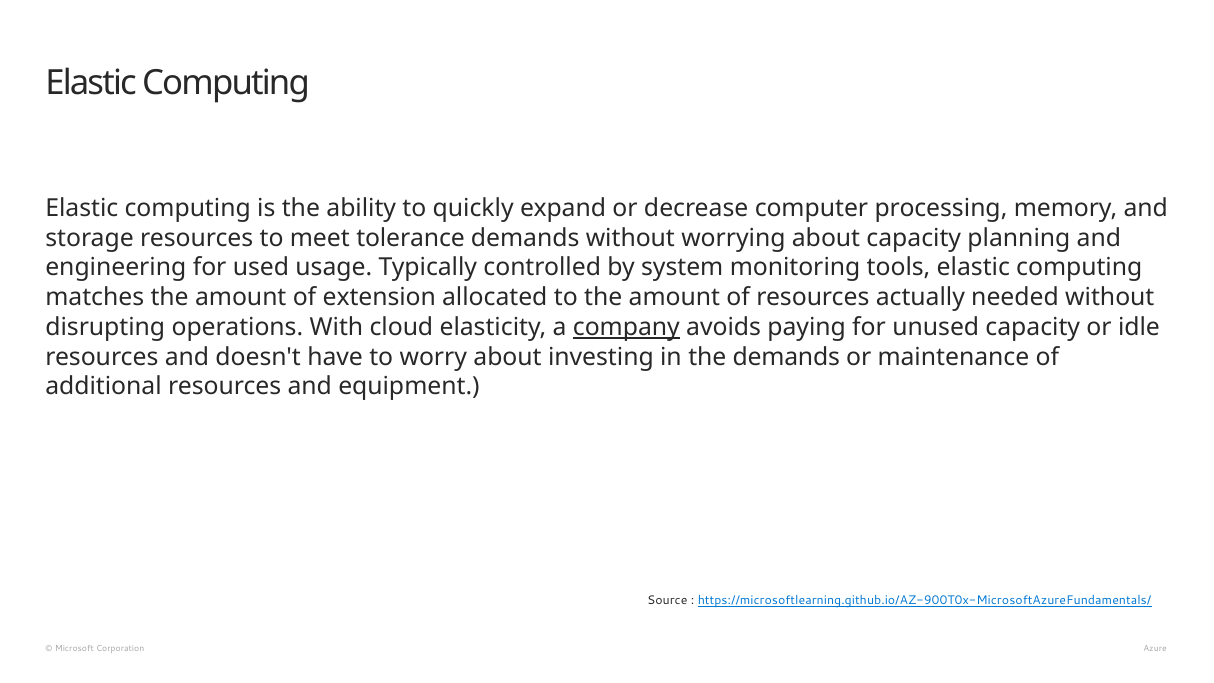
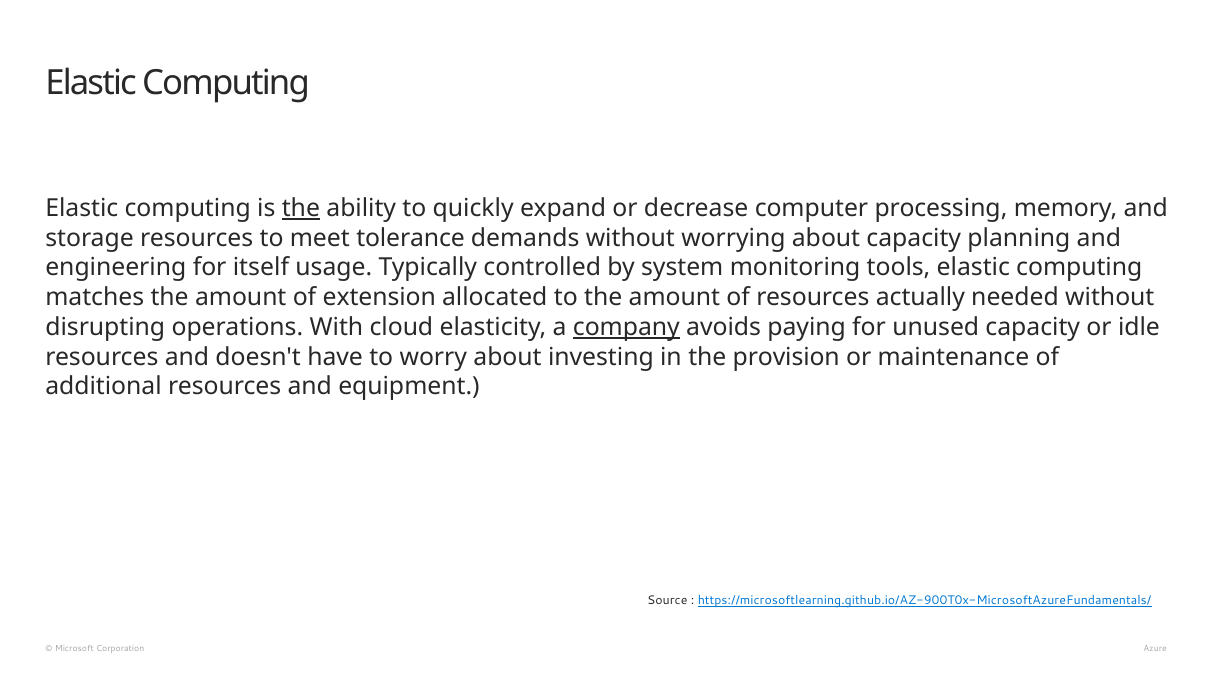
the underline: none -> present (301, 208)
used: used -> itself (261, 268)
the demands: demands -> provision (786, 357)
